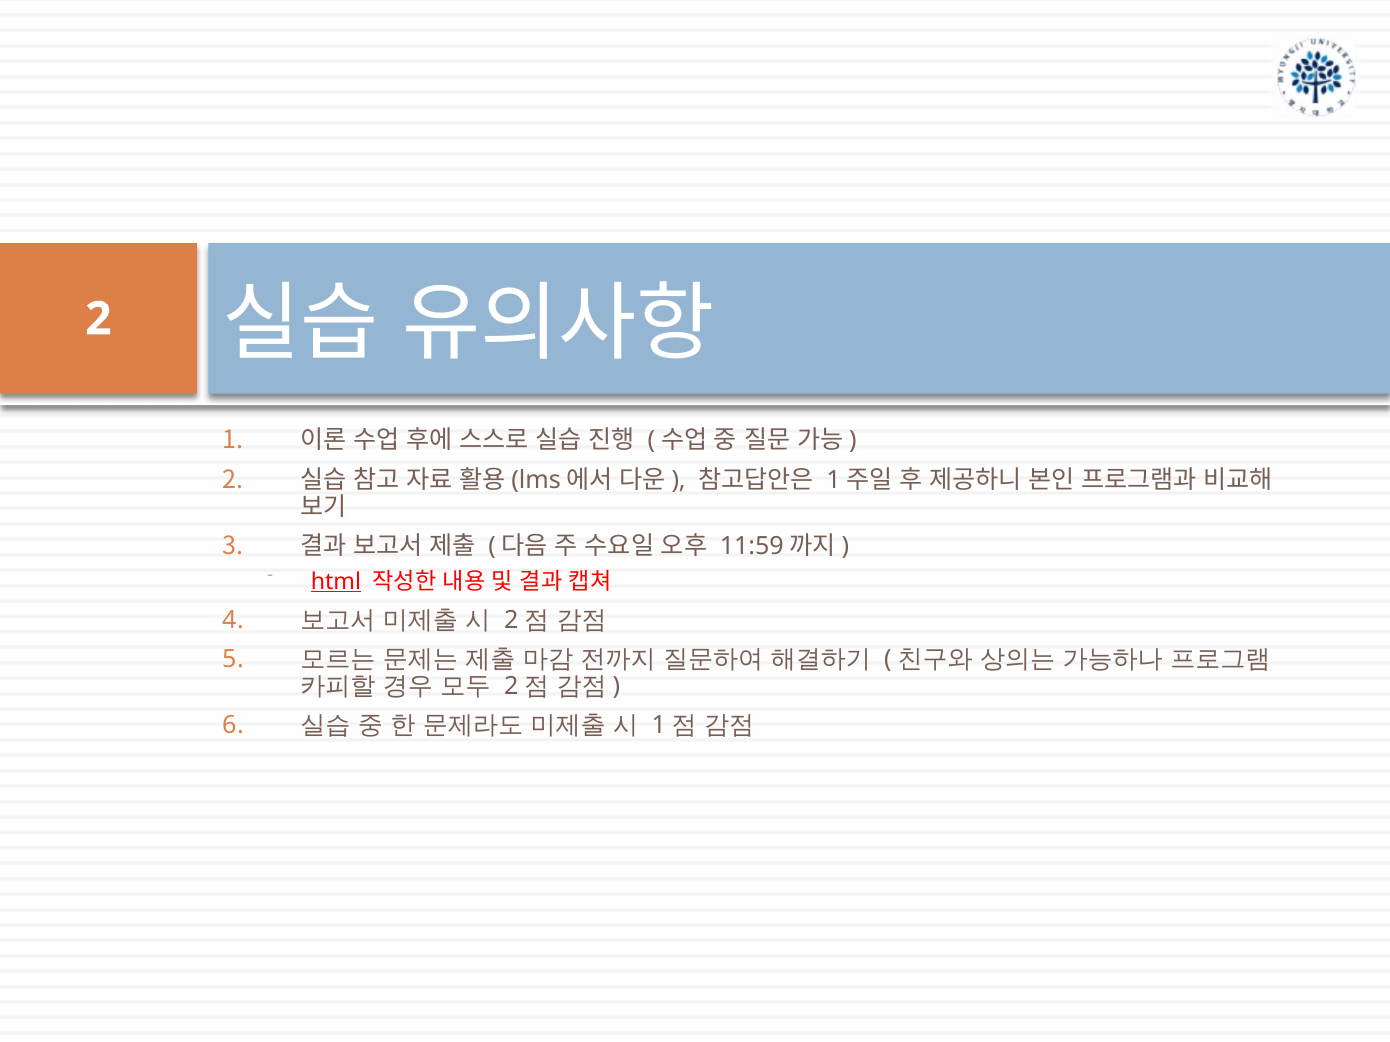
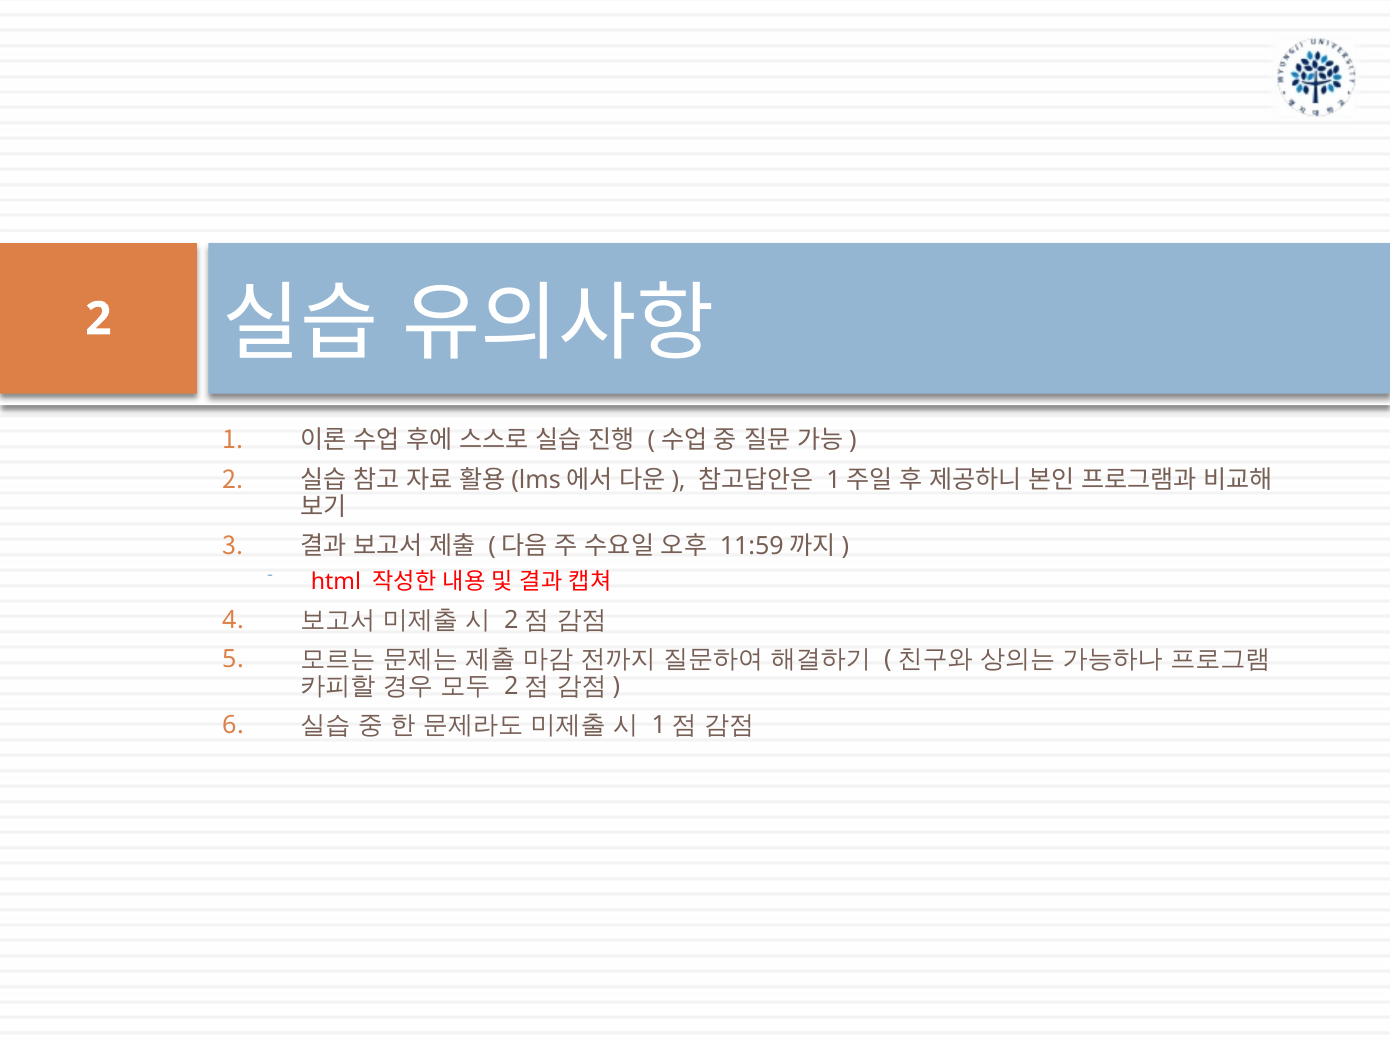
html underline: present -> none (336, 582)
